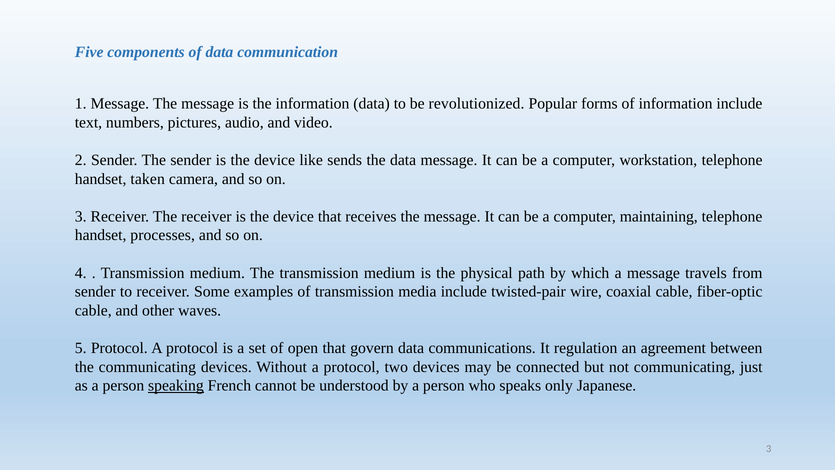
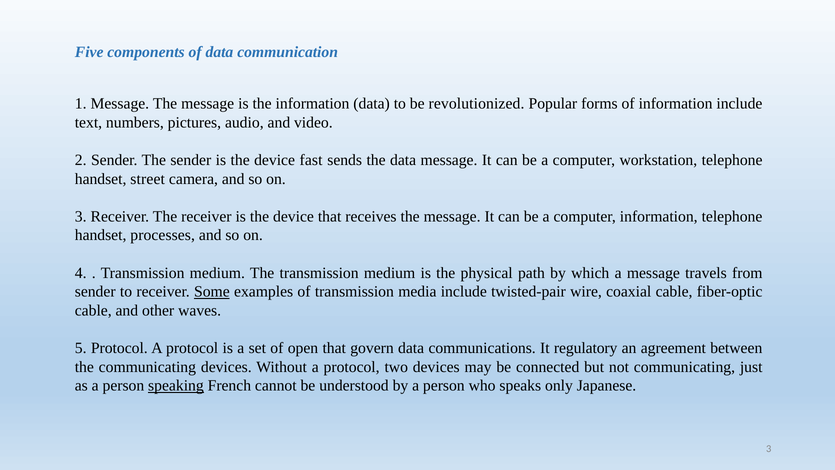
like: like -> fast (311, 160)
taken: taken -> street (148, 179)
computer maintaining: maintaining -> information (659, 216)
Some underline: none -> present (212, 292)
regulation: regulation -> regulatory (586, 348)
